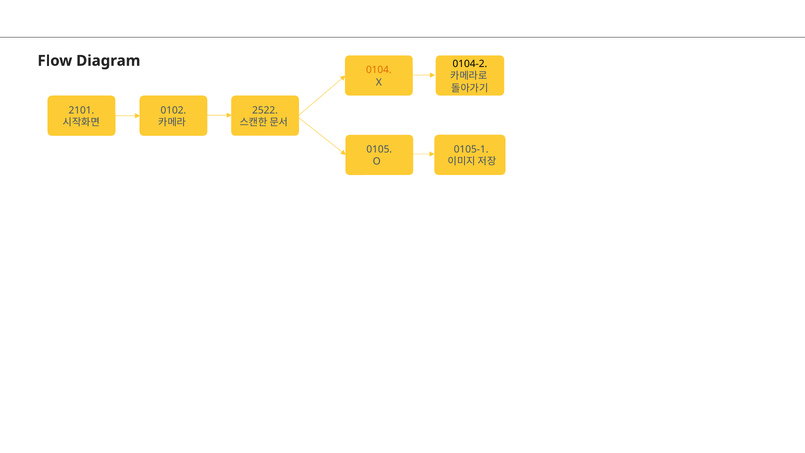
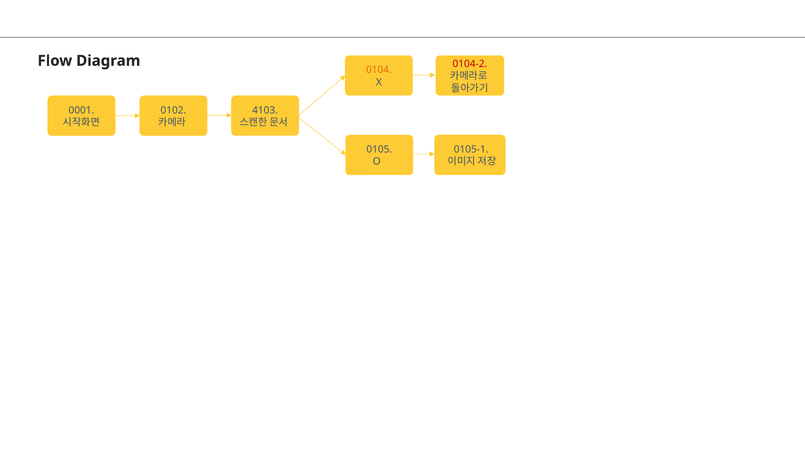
0104-2 colour: black -> red (470, 64)
2101: 2101 -> 0001 (81, 110)
2522: 2522 -> 4103 (265, 110)
